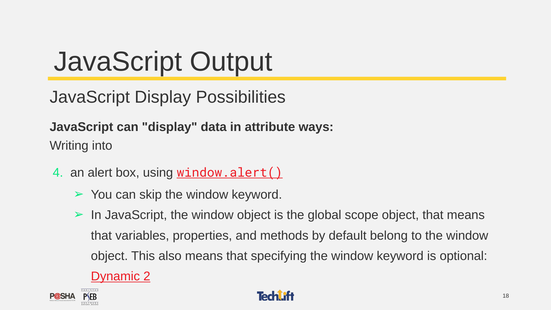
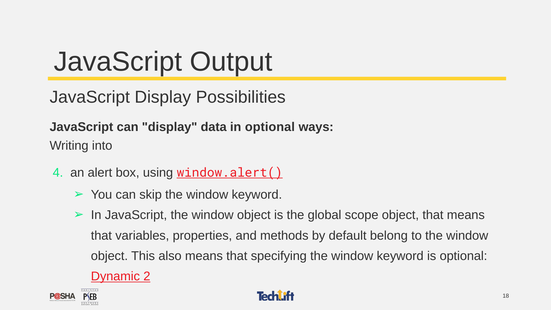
in attribute: attribute -> optional (270, 127)
